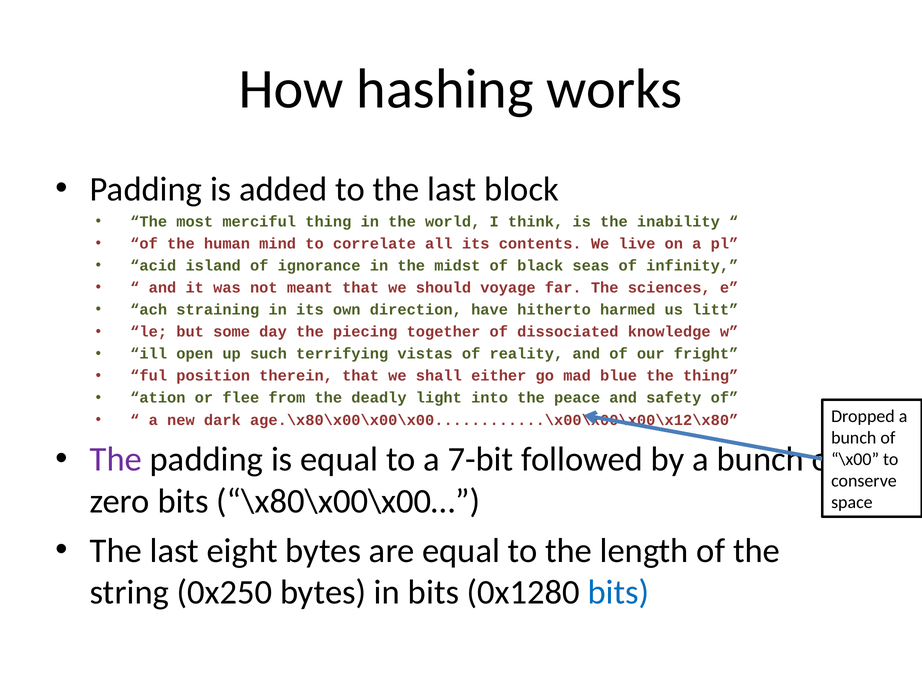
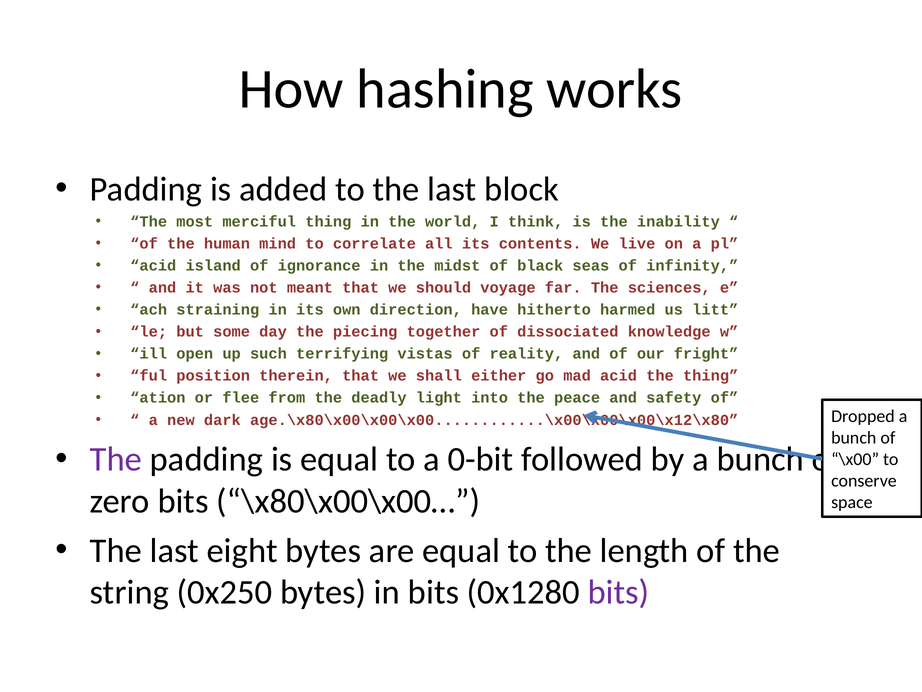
mad blue: blue -> acid (619, 376)
7-bit: 7-bit -> 0-bit (481, 459)
bits colour: blue -> purple (619, 592)
